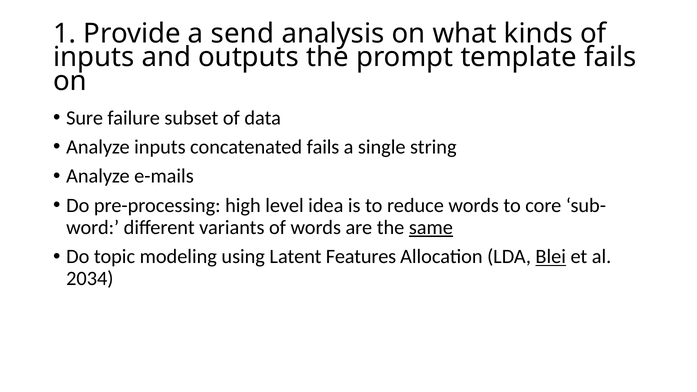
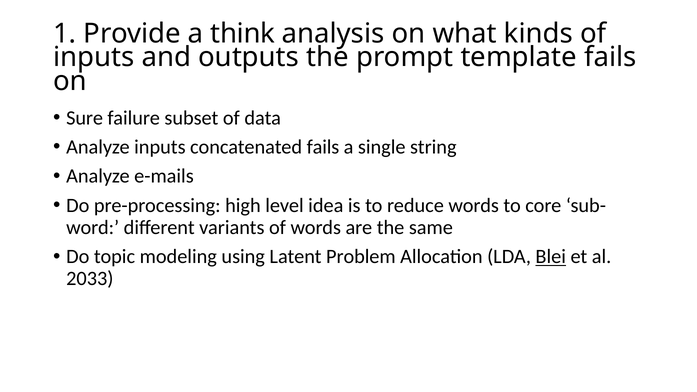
send: send -> think (243, 33)
same underline: present -> none (431, 227)
Features: Features -> Problem (361, 257)
2034: 2034 -> 2033 (90, 279)
